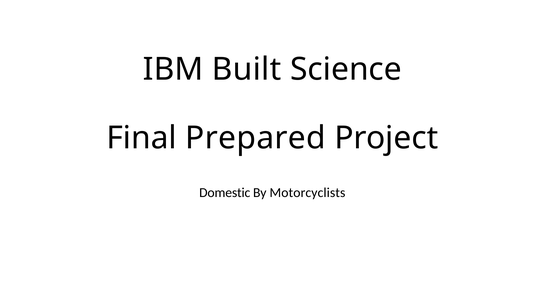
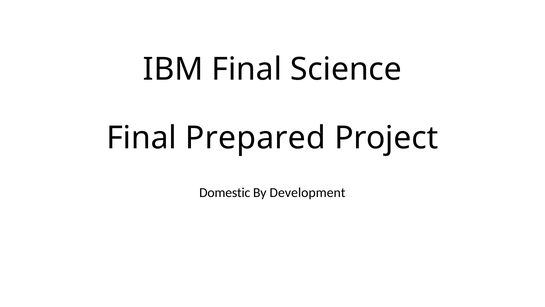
IBM Built: Built -> Final (247, 69)
Motorcyclists: Motorcyclists -> Development (307, 192)
